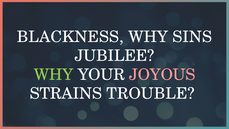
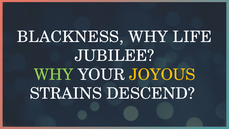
SINS: SINS -> LIFE (192, 37)
JOYOUS colour: pink -> yellow (162, 75)
TROUBLE: TROUBLE -> DESCEND (151, 93)
